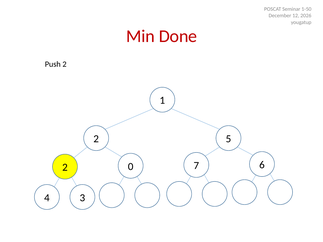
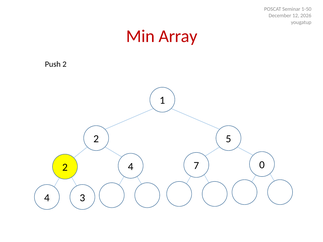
Done: Done -> Array (178, 36)
2 0: 0 -> 4 (131, 167)
6: 6 -> 0 (262, 165)
